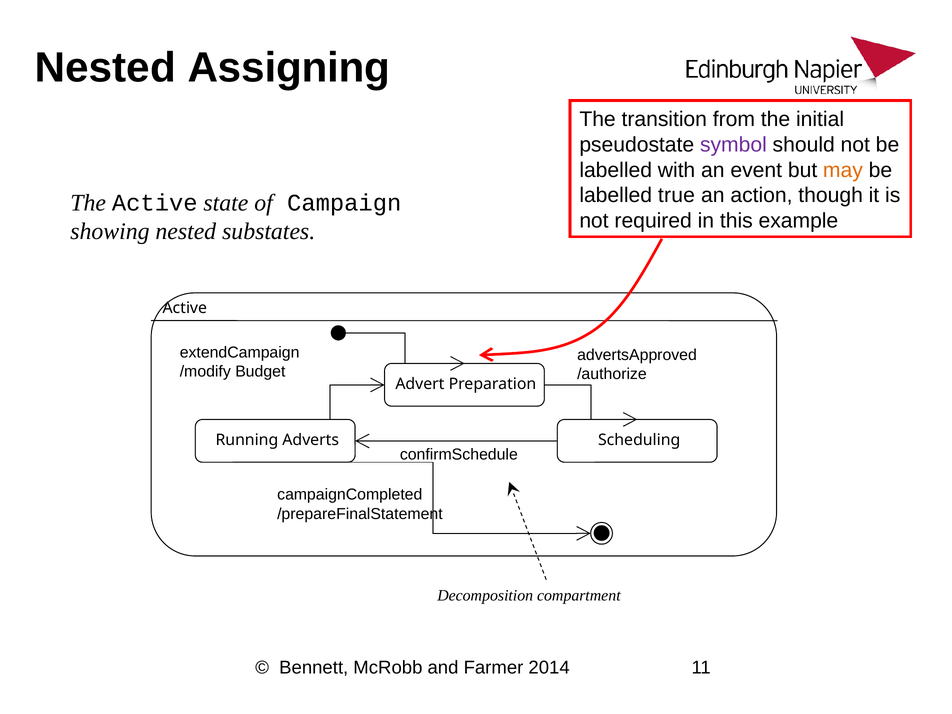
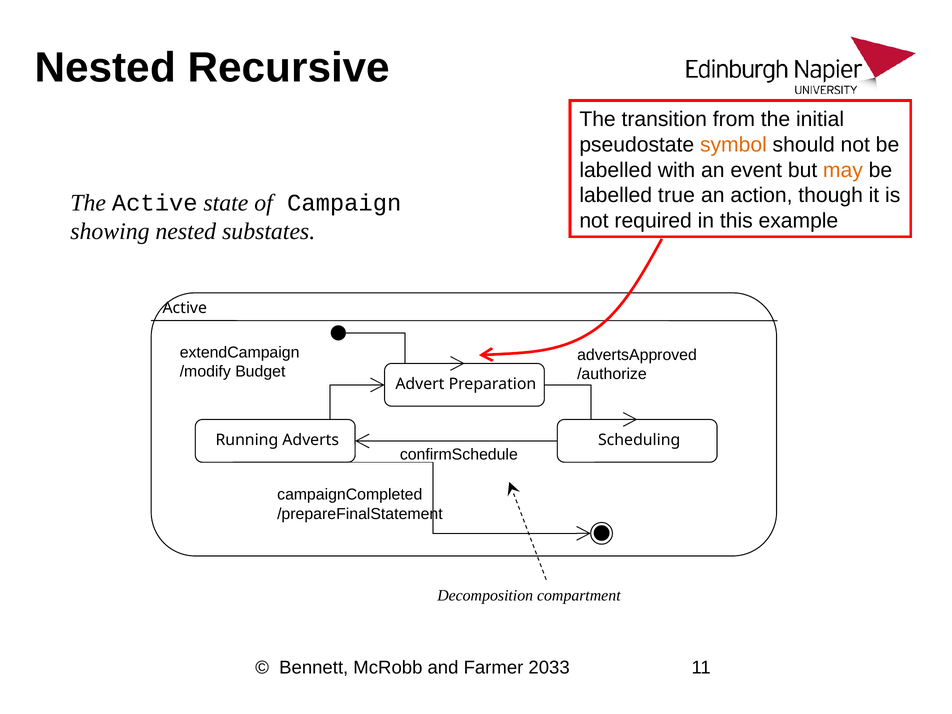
Assigning: Assigning -> Recursive (289, 68)
symbol colour: purple -> orange (733, 145)
2014: 2014 -> 2033 (549, 668)
